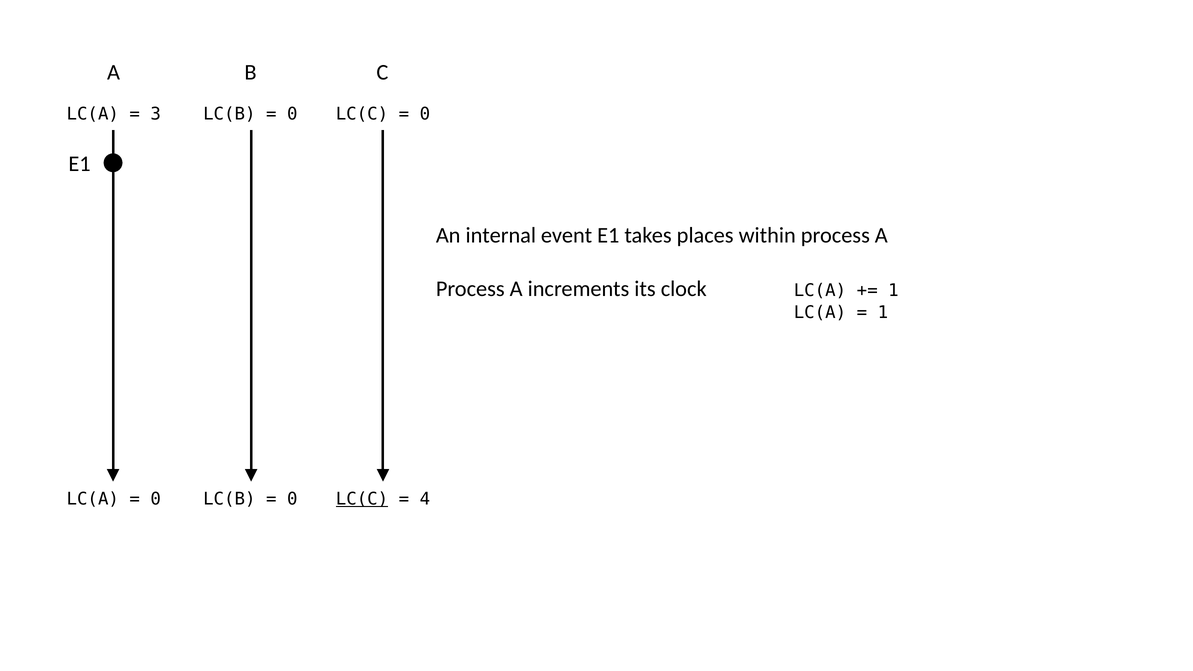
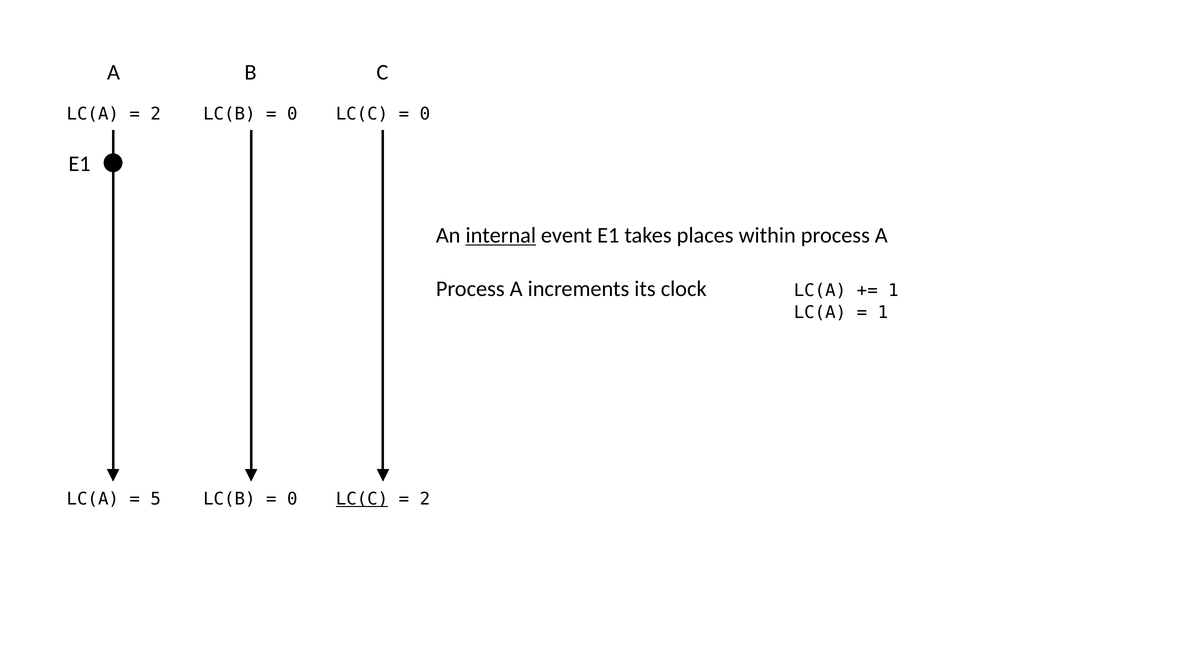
3: 3 -> 2 (156, 114)
internal underline: none -> present (501, 235)
0: 0 -> 5 (156, 499)
4: 4 -> 2 (425, 499)
